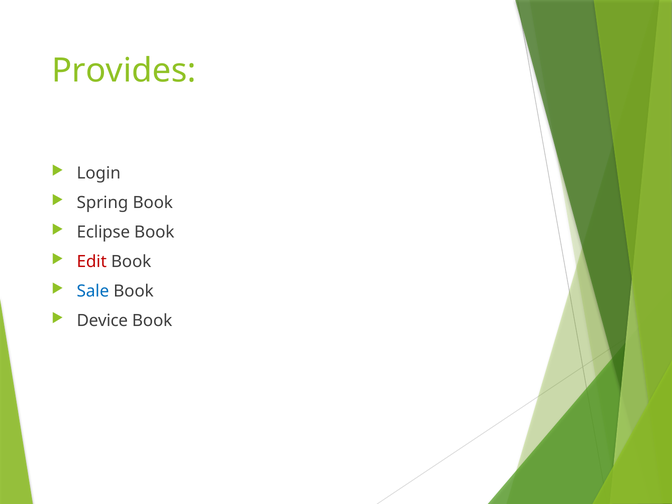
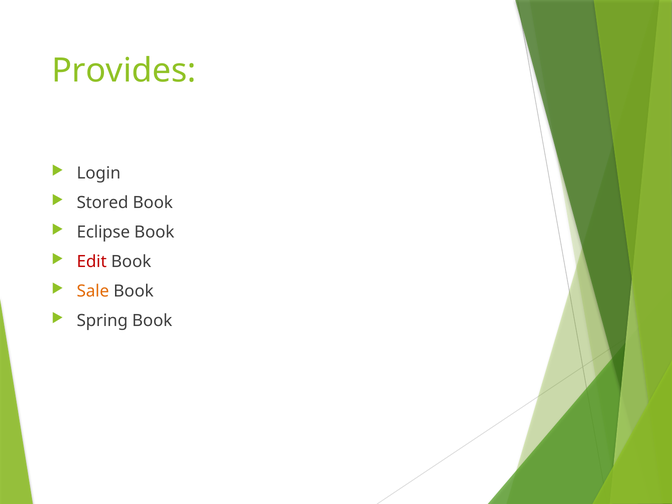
Spring: Spring -> Stored (103, 203)
Sale colour: blue -> orange (93, 291)
Device: Device -> Spring (102, 321)
